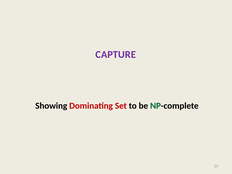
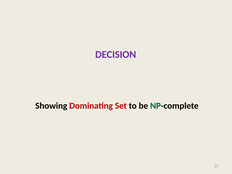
CAPTURE: CAPTURE -> DECISION (116, 54)
